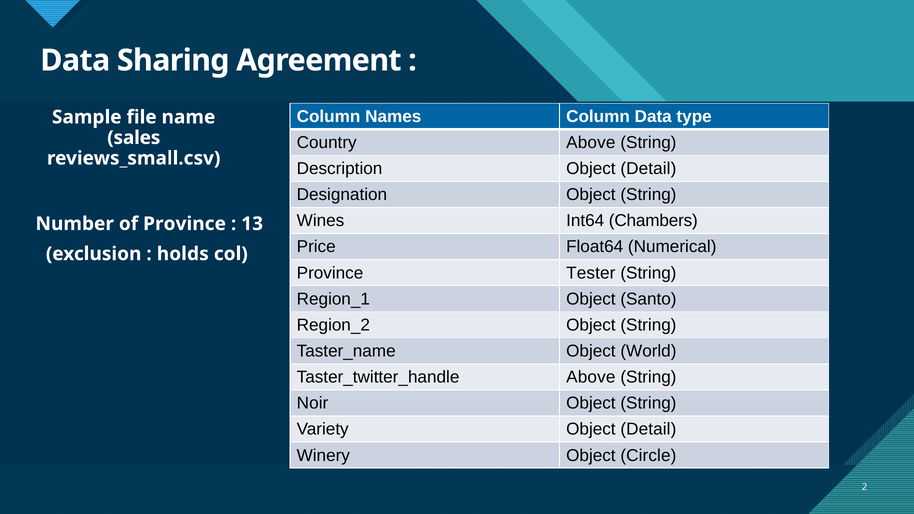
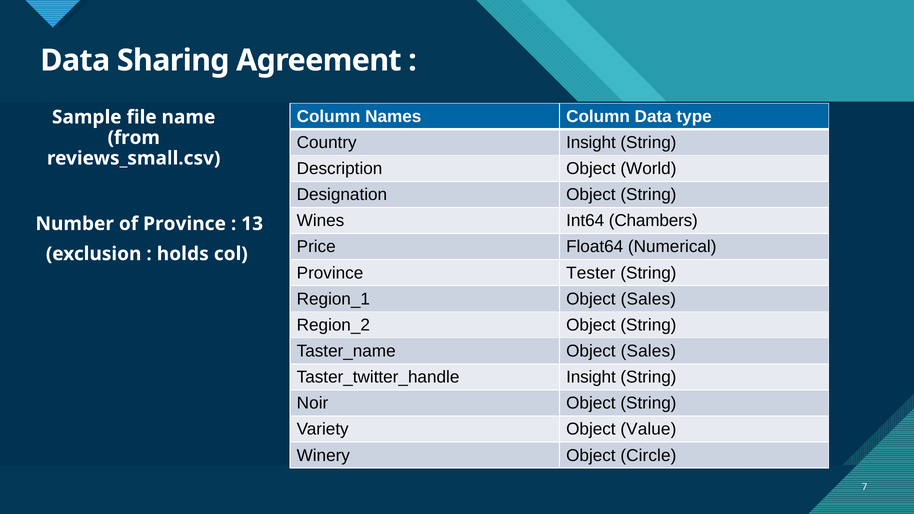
sales: sales -> from (134, 138)
Country Above: Above -> Insight (591, 143)
Description Object Detail: Detail -> World (648, 169)
Santo: Santo -> Sales (648, 299)
World: World -> Sales (648, 351)
Above: Above -> Insight (591, 377)
Variety Object Detail: Detail -> Value (648, 429)
2: 2 -> 7 (865, 487)
